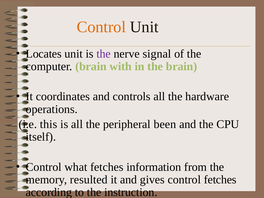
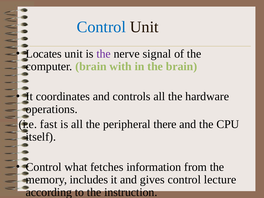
Control colour: orange -> blue (101, 27)
this: this -> fast (49, 124)
been: been -> there (165, 124)
resulted: resulted -> includes (89, 180)
control fetches: fetches -> lecture (220, 180)
